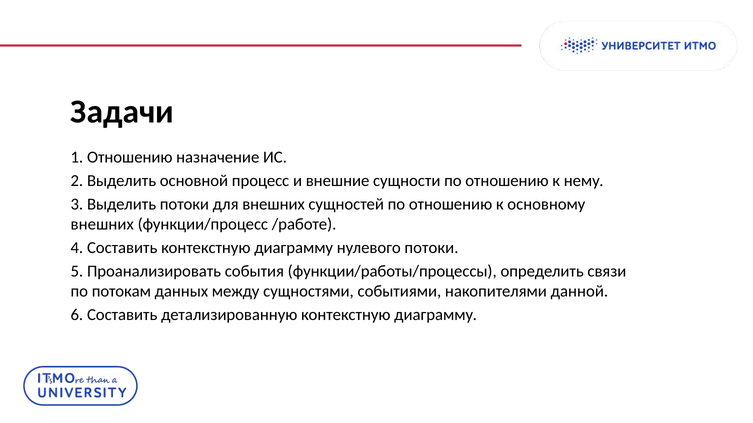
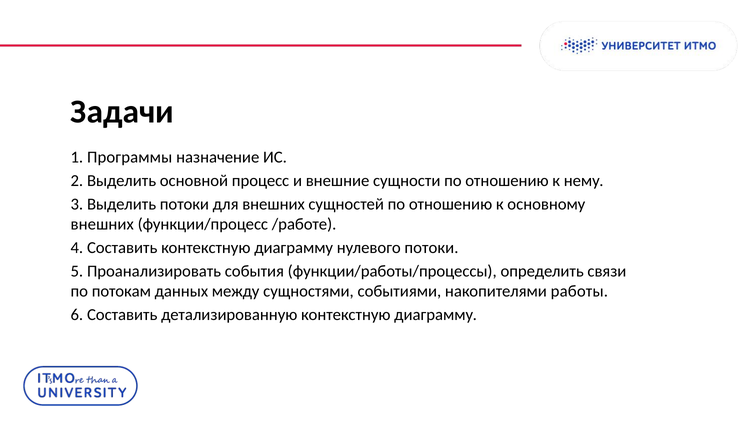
1 Отношению: Отношению -> Программы (130, 158)
данной: данной -> работы (579, 292)
